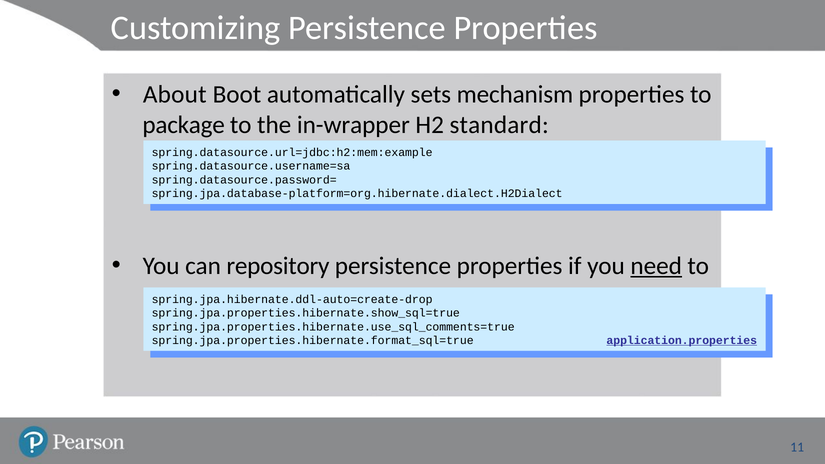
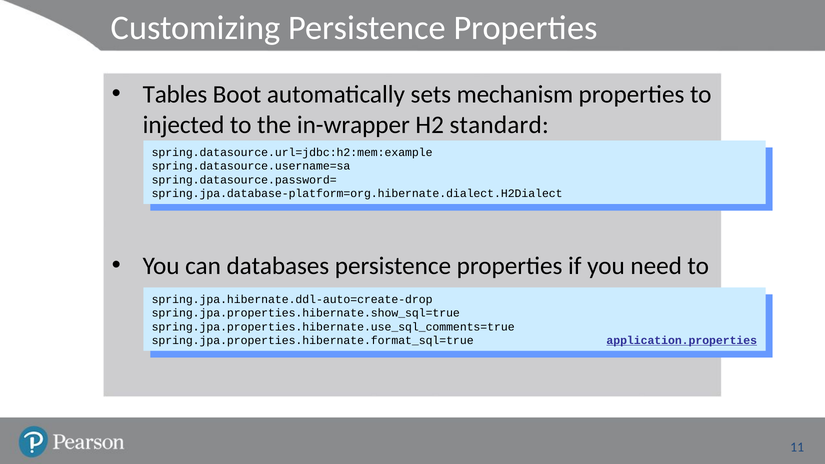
About: About -> Tables (175, 95)
package: package -> injected (184, 125)
repository: repository -> databases (278, 266)
need underline: present -> none (656, 266)
